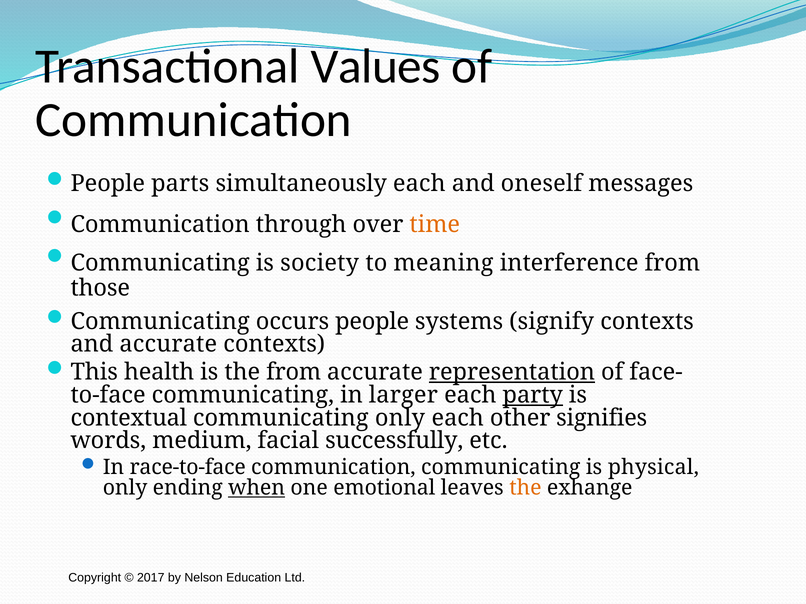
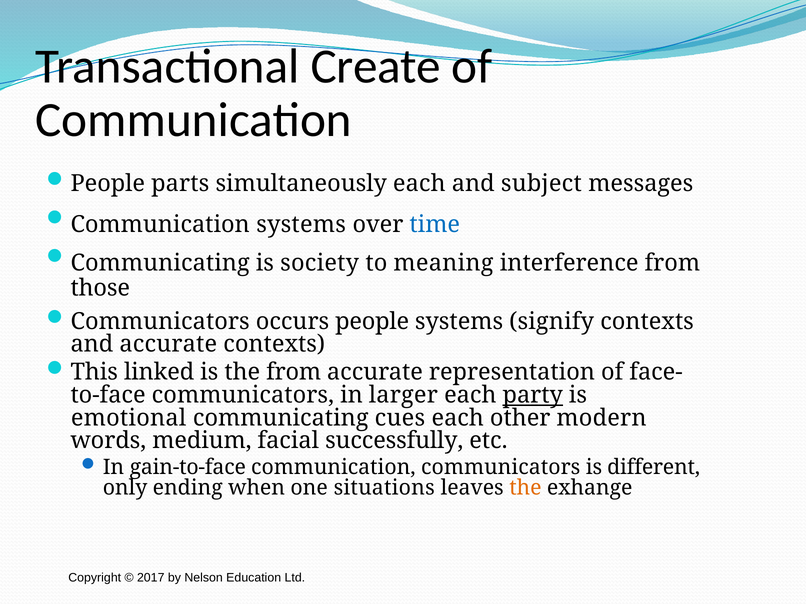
Values: Values -> Create (376, 67)
oneself: oneself -> subject (541, 183)
Communication through: through -> systems (301, 225)
time colour: orange -> blue (435, 225)
Communicating: Communicating -> Communicators (160, 322)
health: health -> linked (159, 372)
representation underline: present -> none (512, 372)
communicating: communicating -> communicators (243, 395)
contextual: contextual -> emotional (129, 418)
communicating only: only -> cues (400, 418)
signifies: signifies -> modern (601, 418)
race-to-face: race-to-face -> gain-to-face (188, 468)
communication communicating: communicating -> communicators (501, 468)
physical: physical -> different (654, 468)
when underline: present -> none (257, 488)
emotional: emotional -> situations (384, 488)
